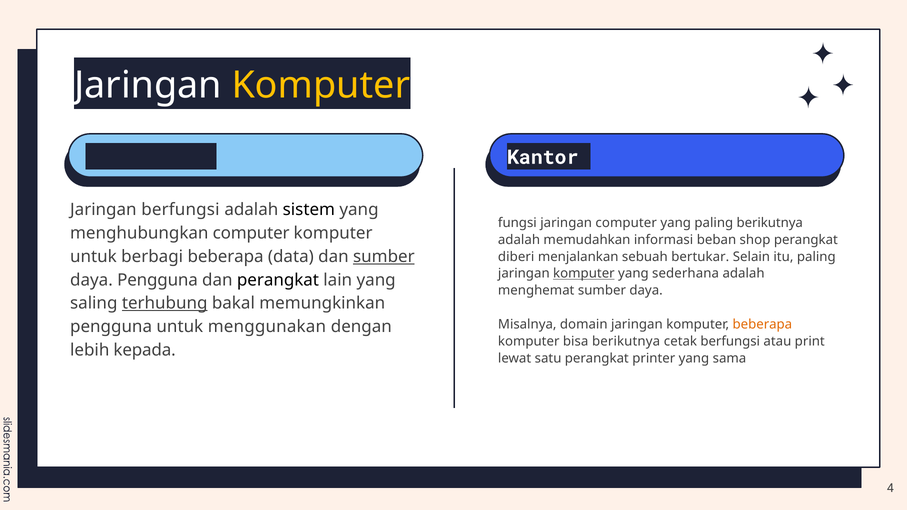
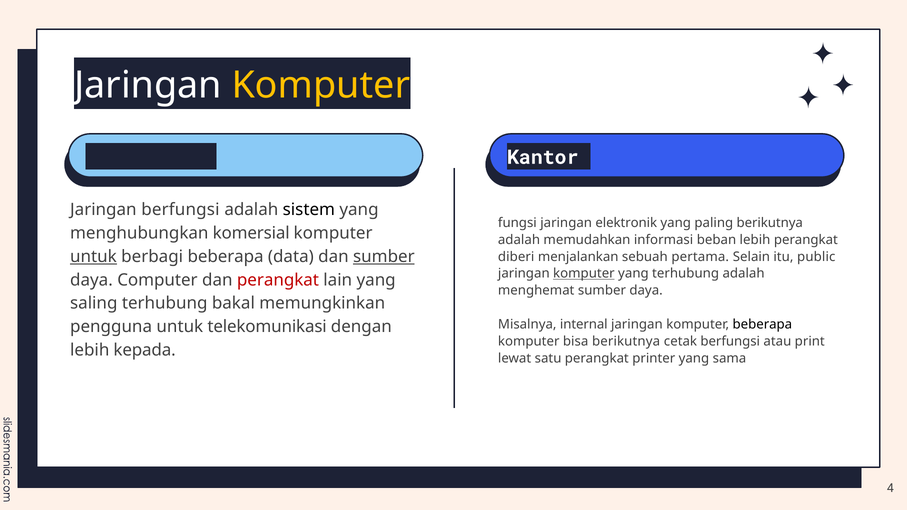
jaringan computer: computer -> elektronik (626, 223)
menghubungkan computer: computer -> komersial (251, 233)
beban shop: shop -> lebih (755, 240)
untuk underline: none -> present (93, 257)
bertukar: bertukar -> pertama (700, 257)
itu paling: paling -> public (816, 257)
yang sederhana: sederhana -> terhubung (686, 274)
daya Pengguna: Pengguna -> Computer (157, 280)
perangkat colour: black -> red (278, 280)
terhubung underline: present -> none (165, 303)
domain: domain -> internal (584, 325)
beberapa colour: orange -> black (762, 325)
menggunakan: menggunakan -> telekomunikasi (267, 327)
